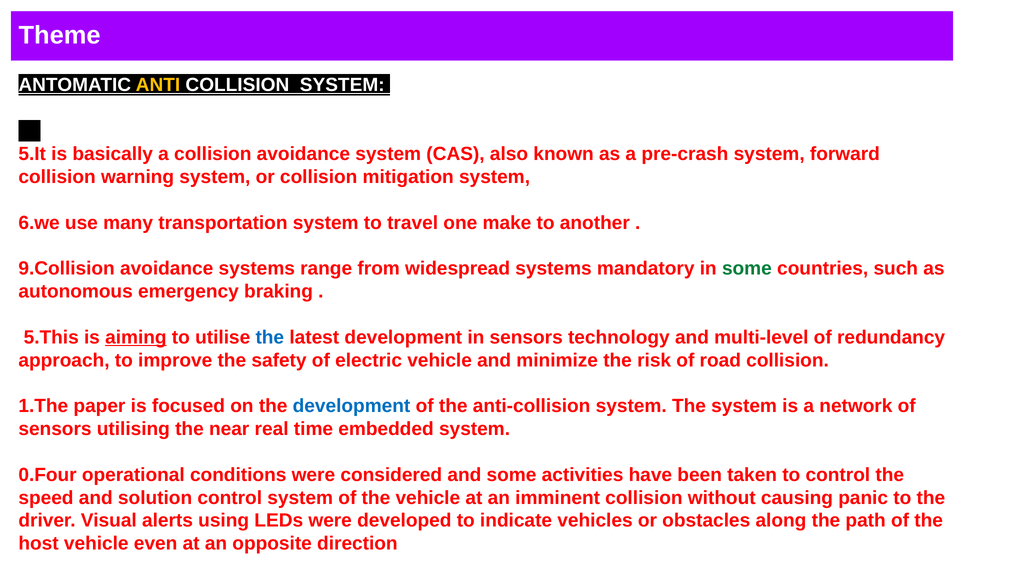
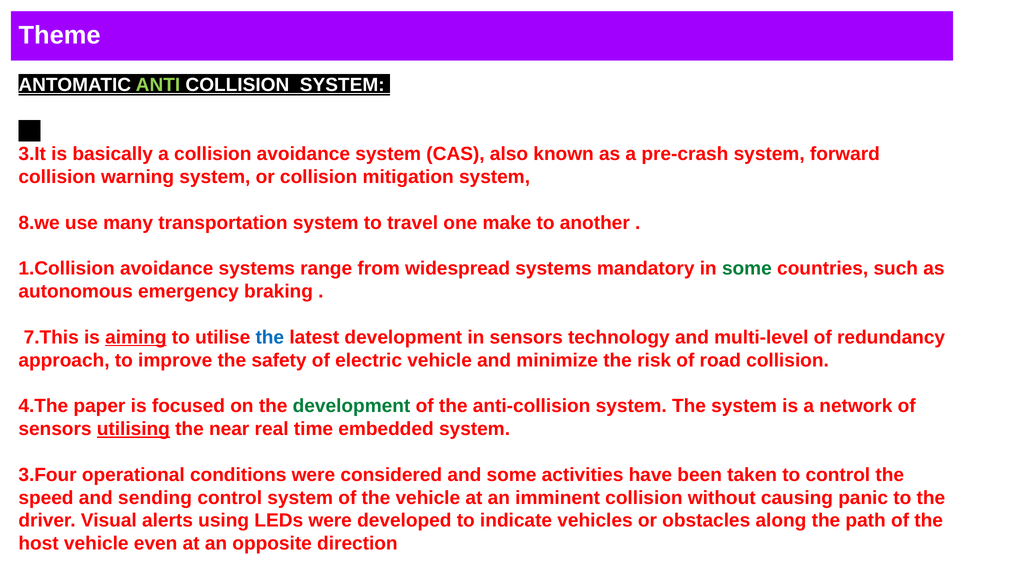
ANTI colour: yellow -> light green (158, 85)
5.It: 5.It -> 3.It (32, 154)
6.we: 6.we -> 8.we (39, 223)
9.Collision: 9.Collision -> 1.Collision (67, 268)
5.This: 5.This -> 7.This (51, 337)
1.The: 1.The -> 4.The (43, 406)
development colour: blue -> green (352, 406)
utilising underline: none -> present (133, 429)
0.Four: 0.Four -> 3.Four (48, 475)
solution: solution -> sending (155, 497)
